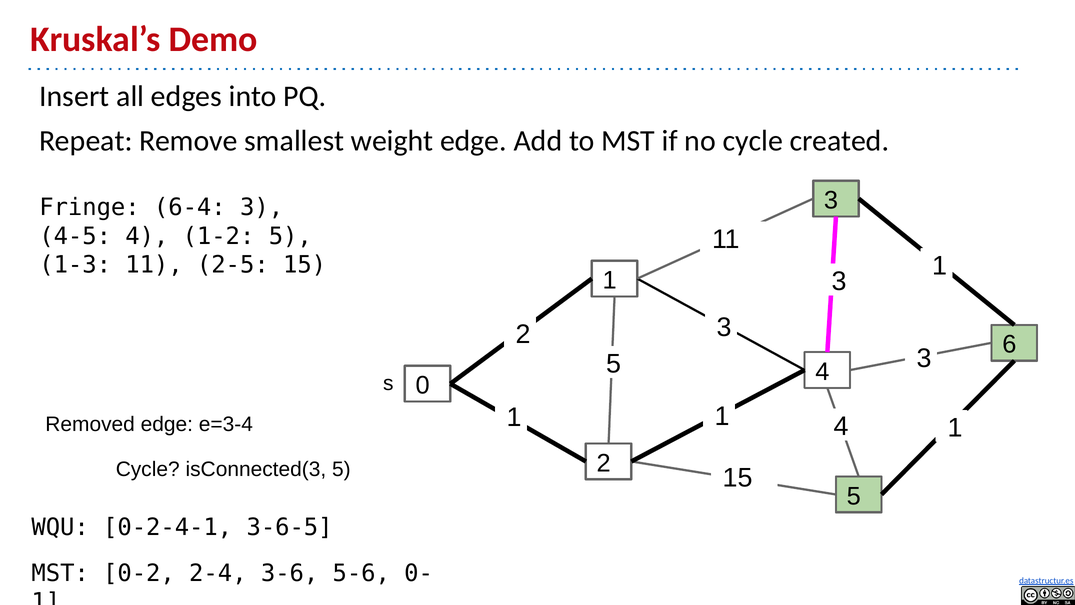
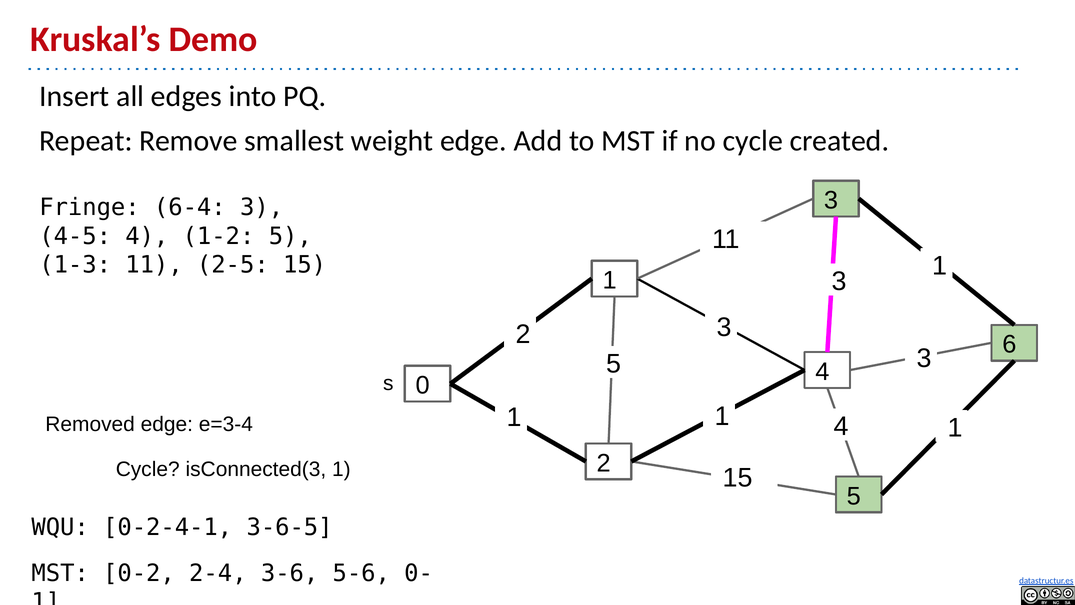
isConnected(3 5: 5 -> 1 (341, 469)
